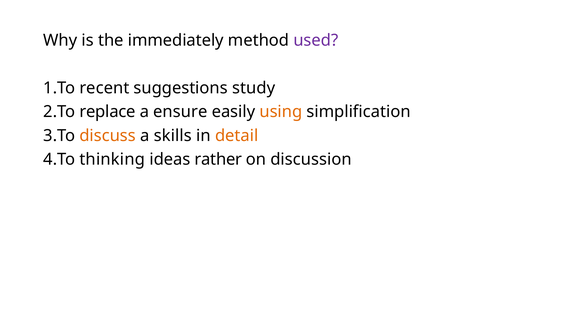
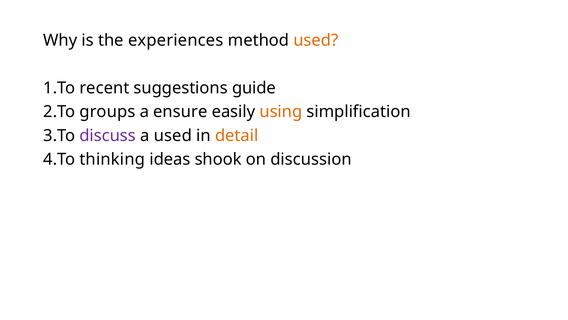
immediately: immediately -> experiences (176, 40)
used colour: purple -> orange (316, 40)
study: study -> guide (254, 88)
replace: replace -> groups (107, 112)
discuss colour: orange -> purple (108, 135)
a skills: skills -> used (173, 135)
rather: rather -> shook (218, 159)
